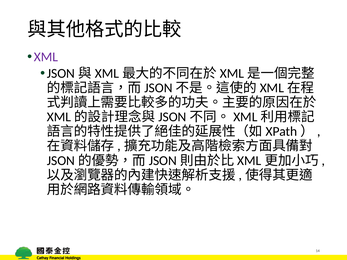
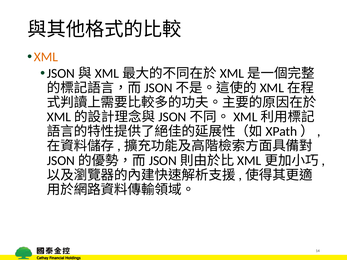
XML colour: purple -> orange (46, 57)
